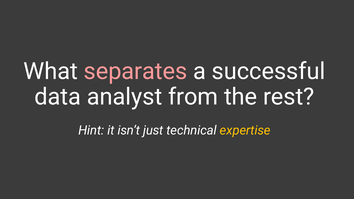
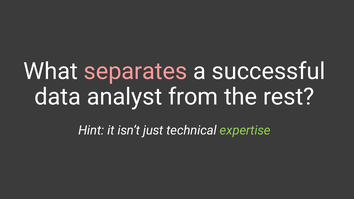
expertise colour: yellow -> light green (245, 130)
